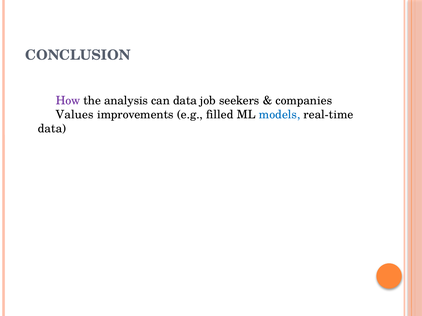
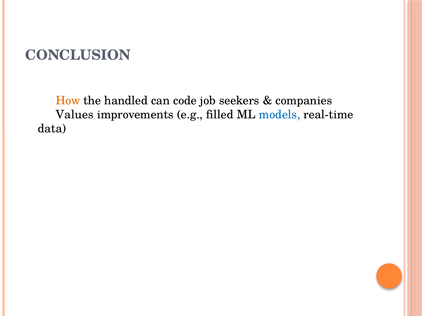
How colour: purple -> orange (68, 101)
analysis: analysis -> handled (126, 101)
can data: data -> code (185, 101)
